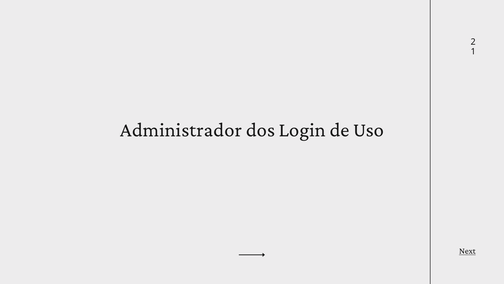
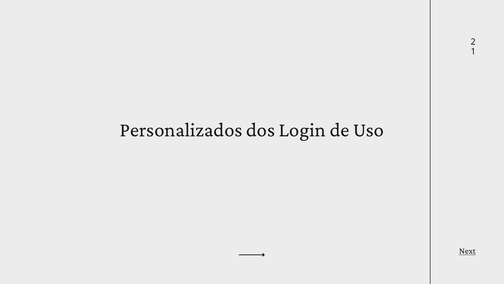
Administrador: Administrador -> Personalizados (181, 130)
